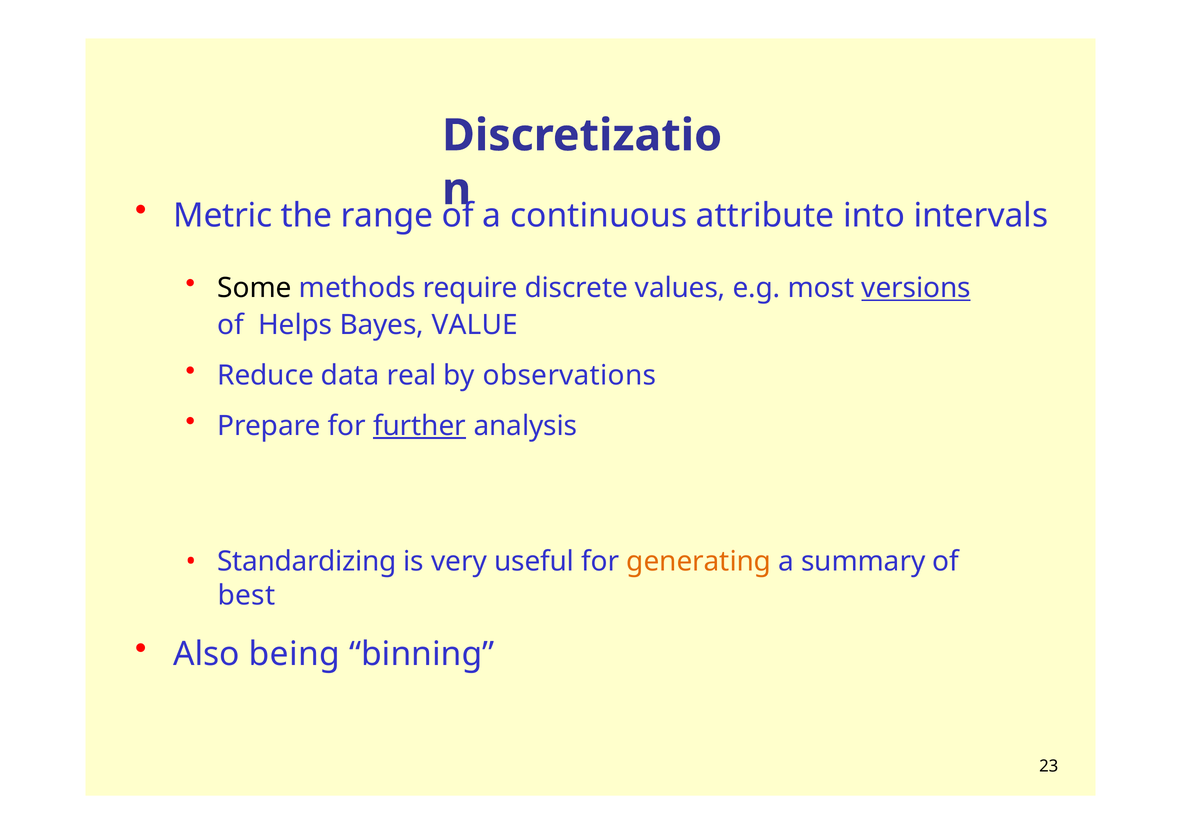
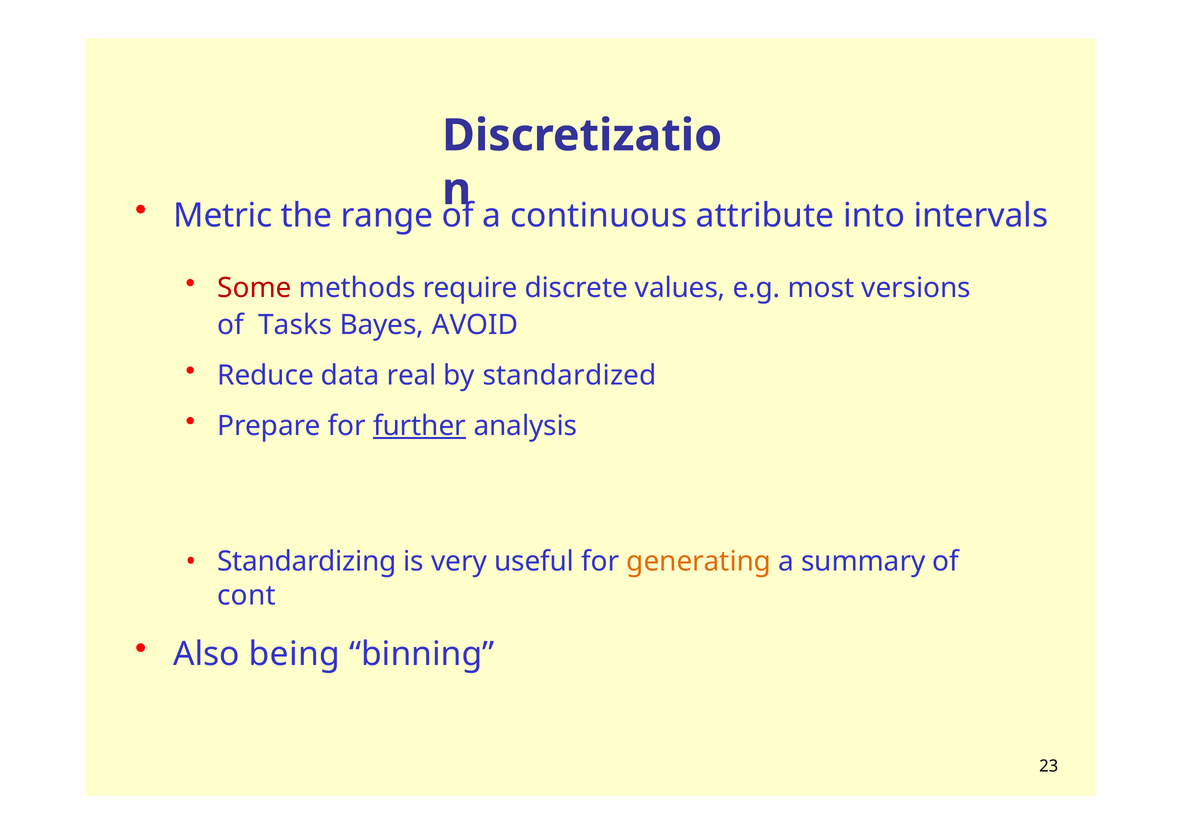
Some colour: black -> red (255, 288)
versions underline: present -> none (916, 288)
Helps: Helps -> Tasks (295, 325)
VALUE: VALUE -> AVOID (475, 325)
observations: observations -> standardized (570, 376)
best: best -> cont (247, 595)
